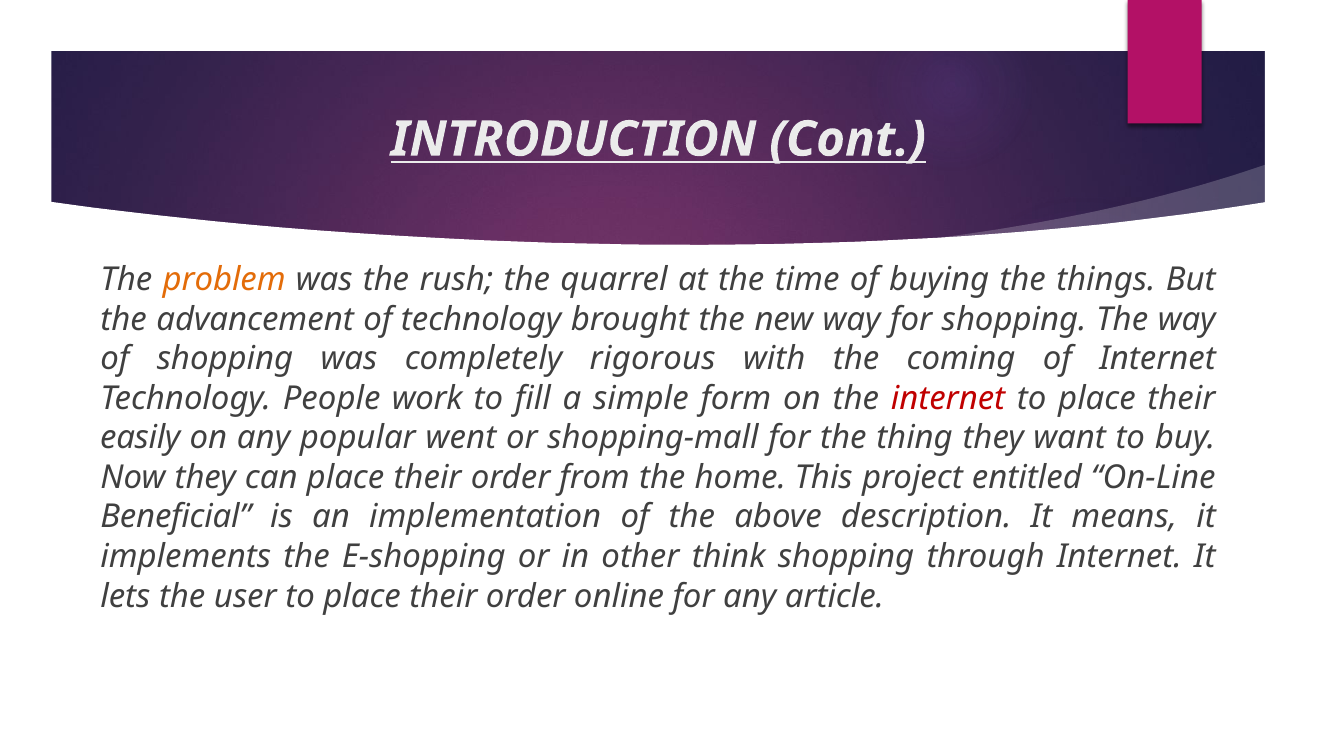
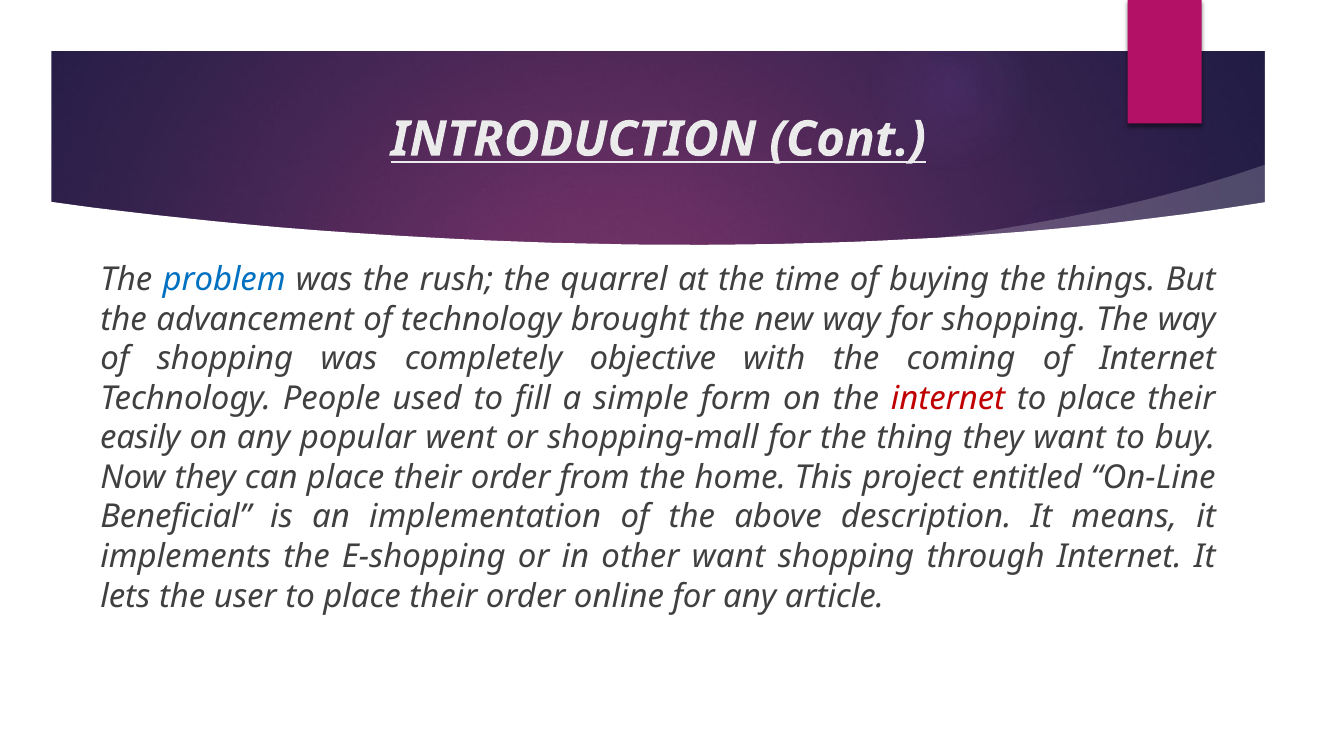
problem colour: orange -> blue (224, 280)
rigorous: rigorous -> objective (653, 359)
work: work -> used (427, 398)
other think: think -> want (729, 556)
